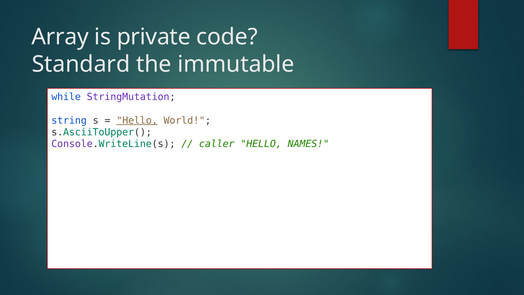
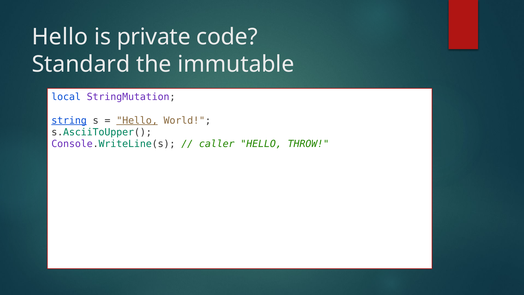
Array: Array -> Hello (60, 37)
while: while -> local (66, 97)
string underline: none -> present (69, 120)
NAMES: NAMES -> THROW (308, 144)
